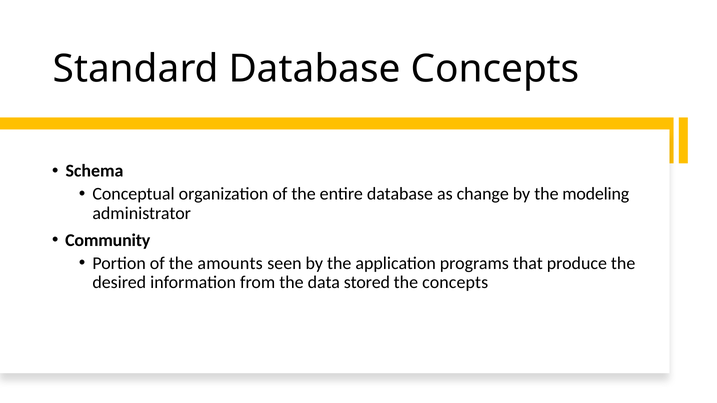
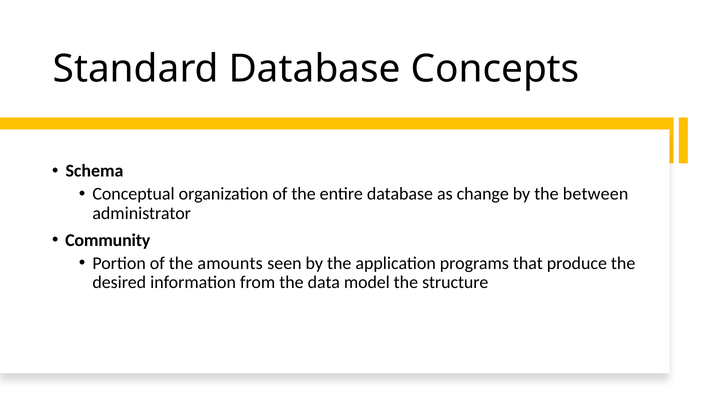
modeling: modeling -> between (596, 194)
stored: stored -> model (367, 283)
the concepts: concepts -> structure (455, 283)
